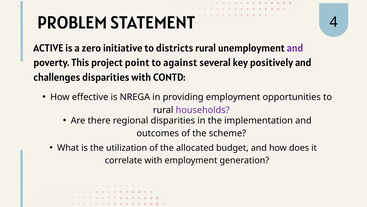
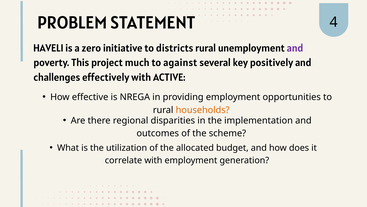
ACTIVE: ACTIVE -> HAVELI (48, 48)
point: point -> much (137, 63)
challenges disparities: disparities -> effectively (106, 77)
CONTD: CONTD -> ACTIVE (169, 77)
households colour: purple -> orange (203, 110)
